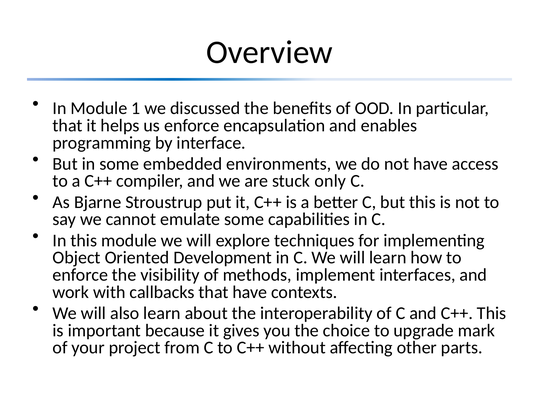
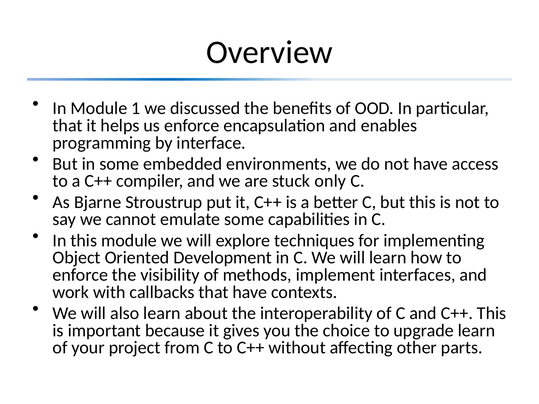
upgrade mark: mark -> learn (476, 331)
